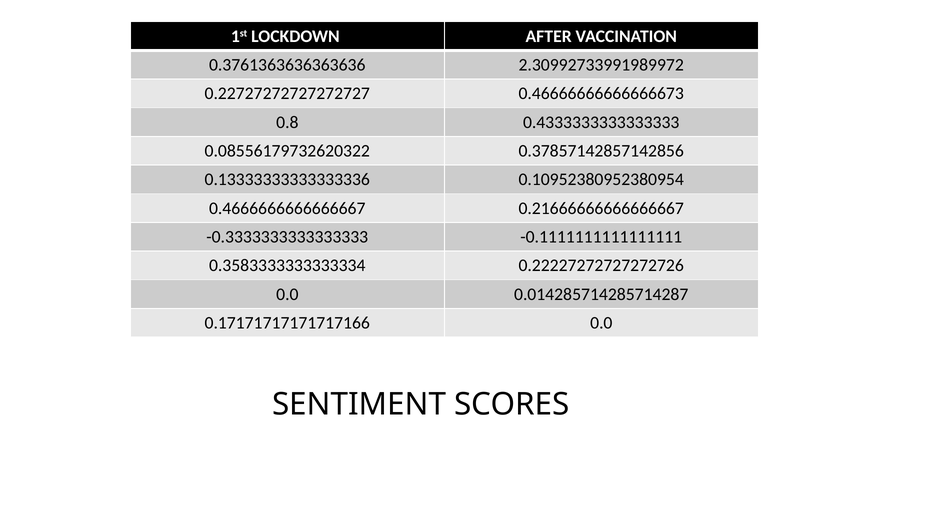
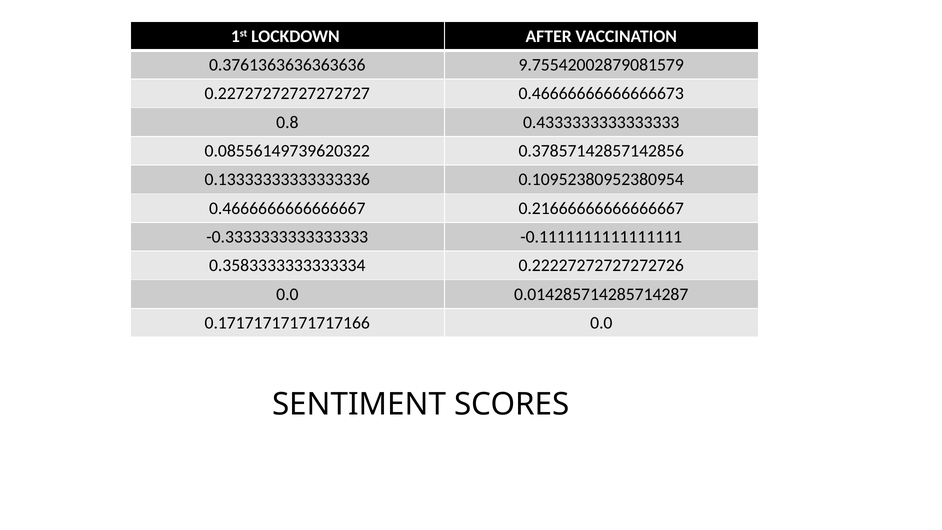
2.30992733991989972: 2.30992733991989972 -> 9.75542002879081579 (601, 65)
0.08556179732620322: 0.08556179732620322 -> 0.08556149739620322 (287, 151)
